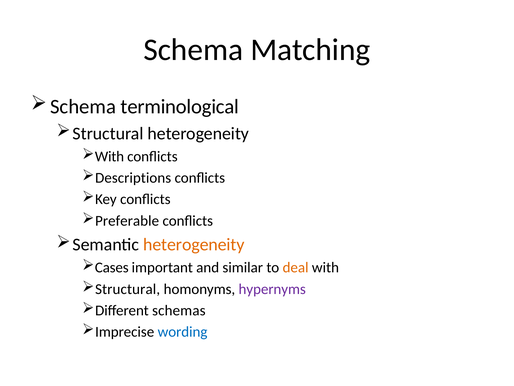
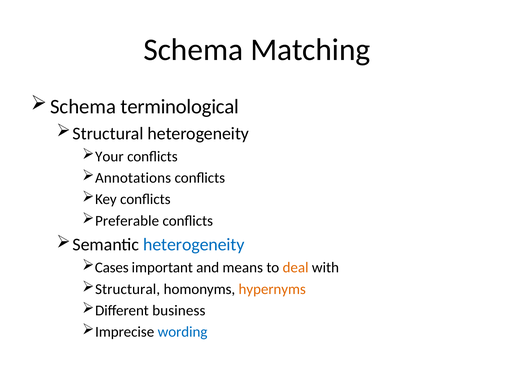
With: With -> Your (109, 156)
Descriptions: Descriptions -> Annotations (133, 178)
heterogeneity colour: orange -> blue (194, 244)
similar: similar -> means (243, 267)
hypernyms colour: purple -> orange (272, 289)
schemas: schemas -> business (179, 310)
